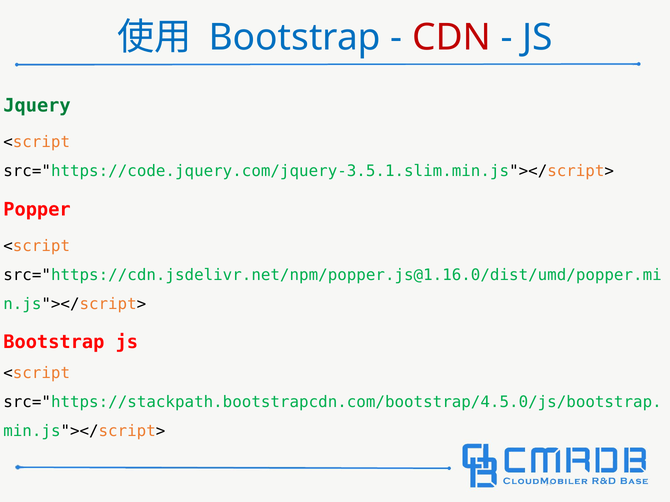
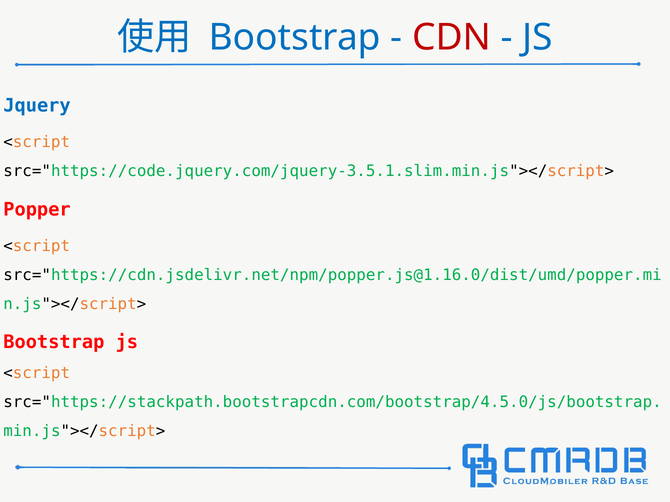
Jquery colour: green -> blue (37, 106)
